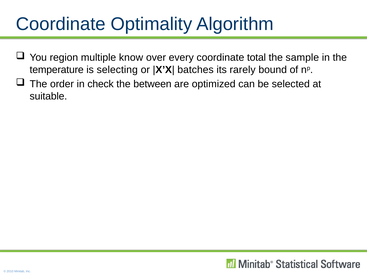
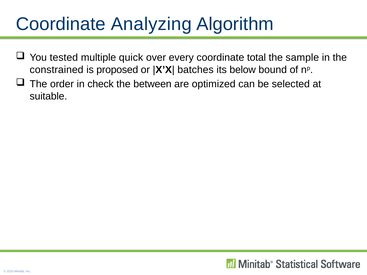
Optimality: Optimality -> Analyzing (151, 24)
region: region -> tested (64, 58)
know: know -> quick (131, 58)
temperature: temperature -> constrained (57, 70)
selecting: selecting -> proposed (117, 70)
rarely: rarely -> below (243, 70)
